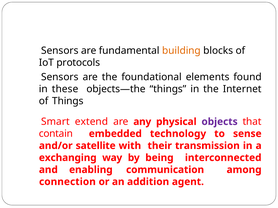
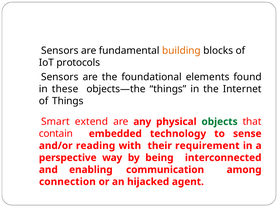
objects colour: purple -> green (220, 122)
satellite: satellite -> reading (96, 146)
transmission: transmission -> requirement (207, 146)
exchanging: exchanging -> perspective (68, 158)
addition: addition -> hijacked (148, 182)
